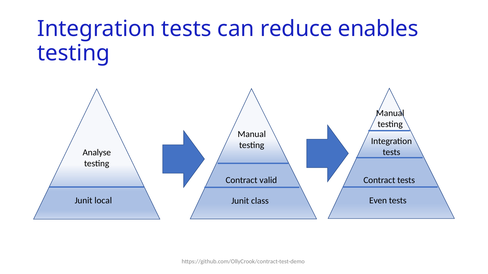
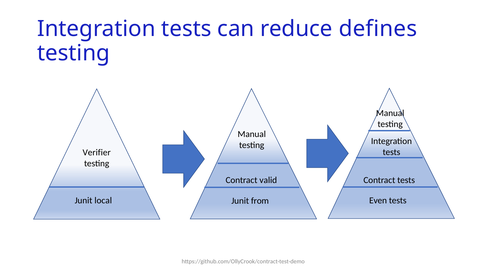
enables: enables -> defines (378, 29)
Analyse: Analyse -> Verifier (97, 153)
class: class -> from (260, 201)
